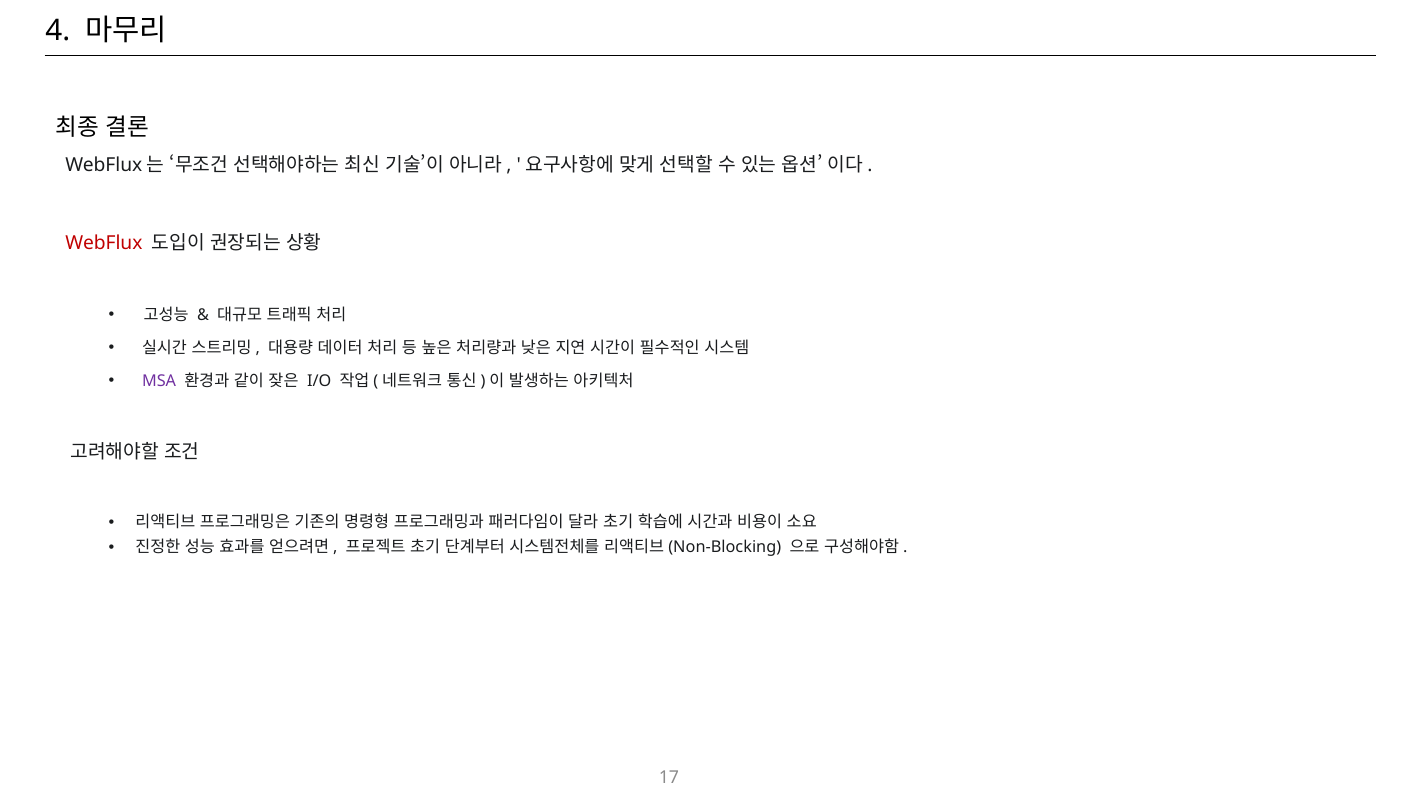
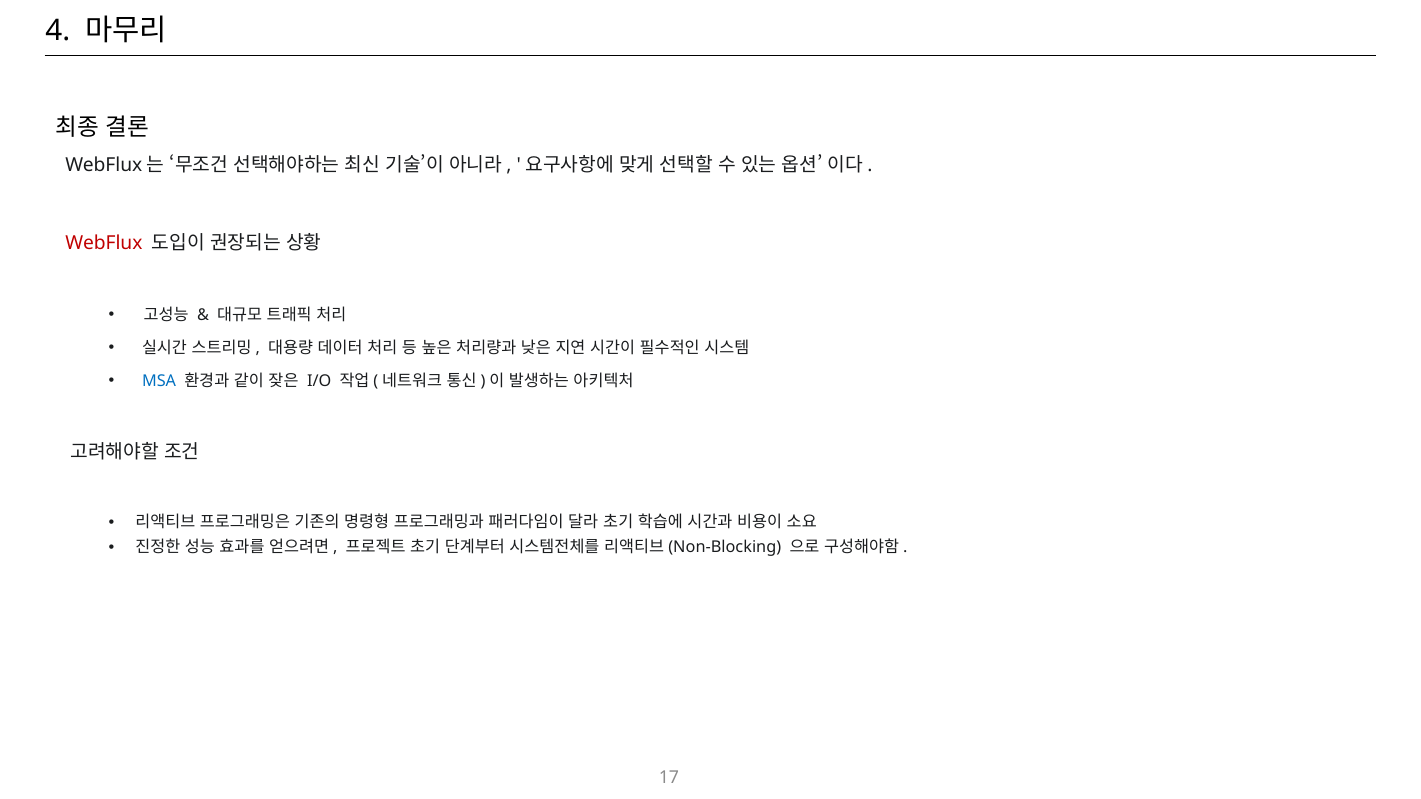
MSA colour: purple -> blue (159, 381)
